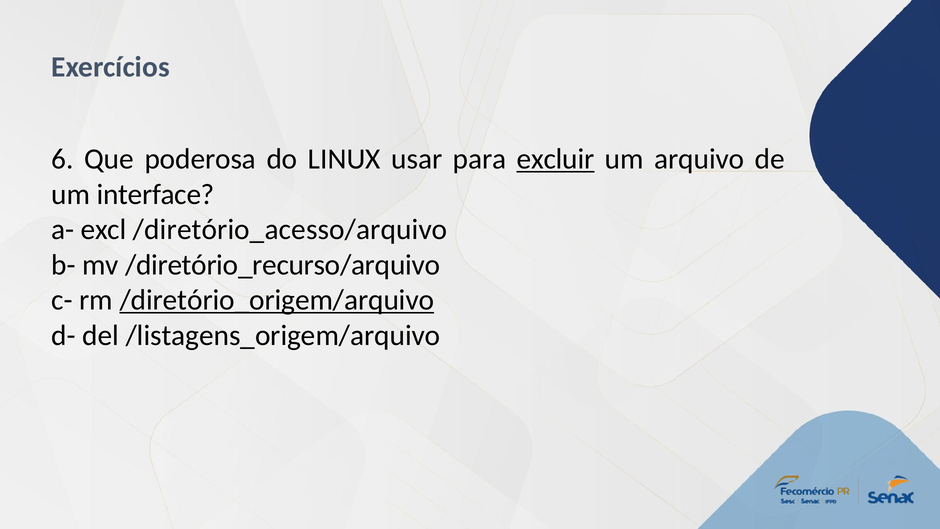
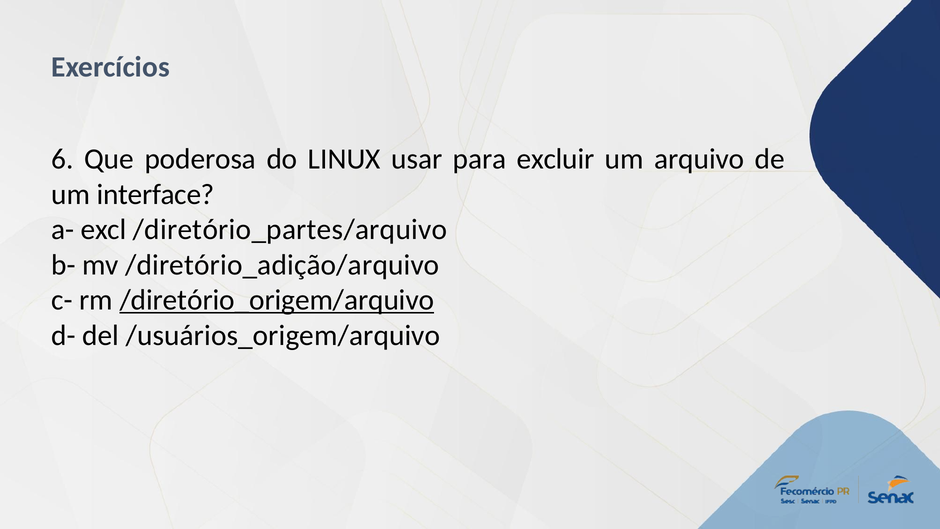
excluir underline: present -> none (556, 159)
/diretório_acesso/arquivo: /diretório_acesso/arquivo -> /diretório_partes/arquivo (290, 230)
/diretório_recurso/arquivo: /diretório_recurso/arquivo -> /diretório_adição/arquivo (282, 265)
/listagens_origem/arquivo: /listagens_origem/arquivo -> /usuários_origem/arquivo (283, 335)
